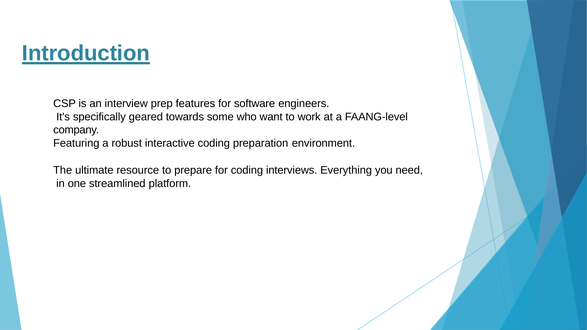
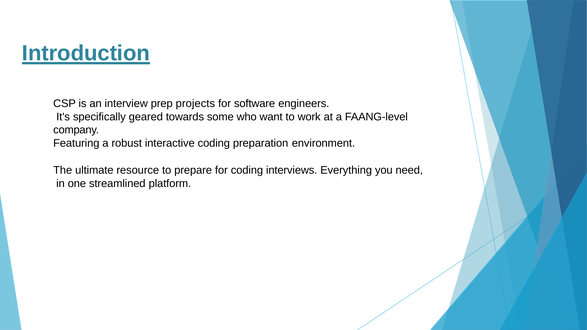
features: features -> projects (195, 104)
